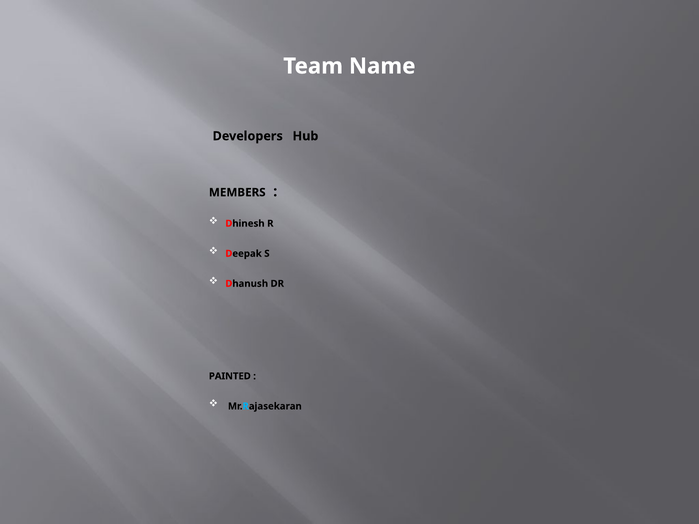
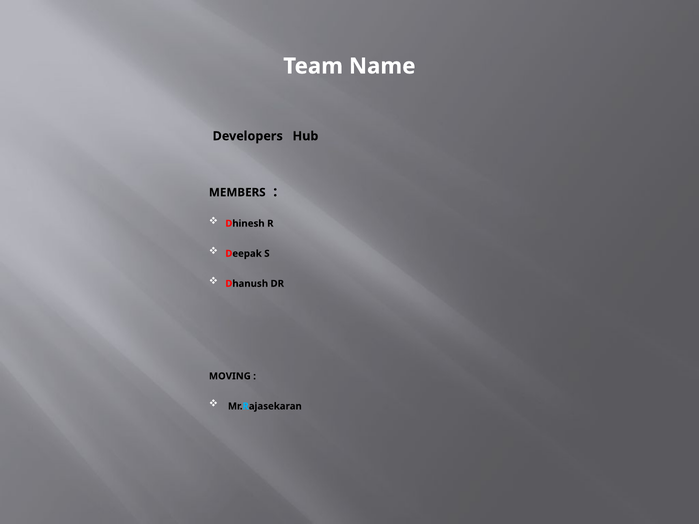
PAINTED: PAINTED -> MOVING (230, 376)
